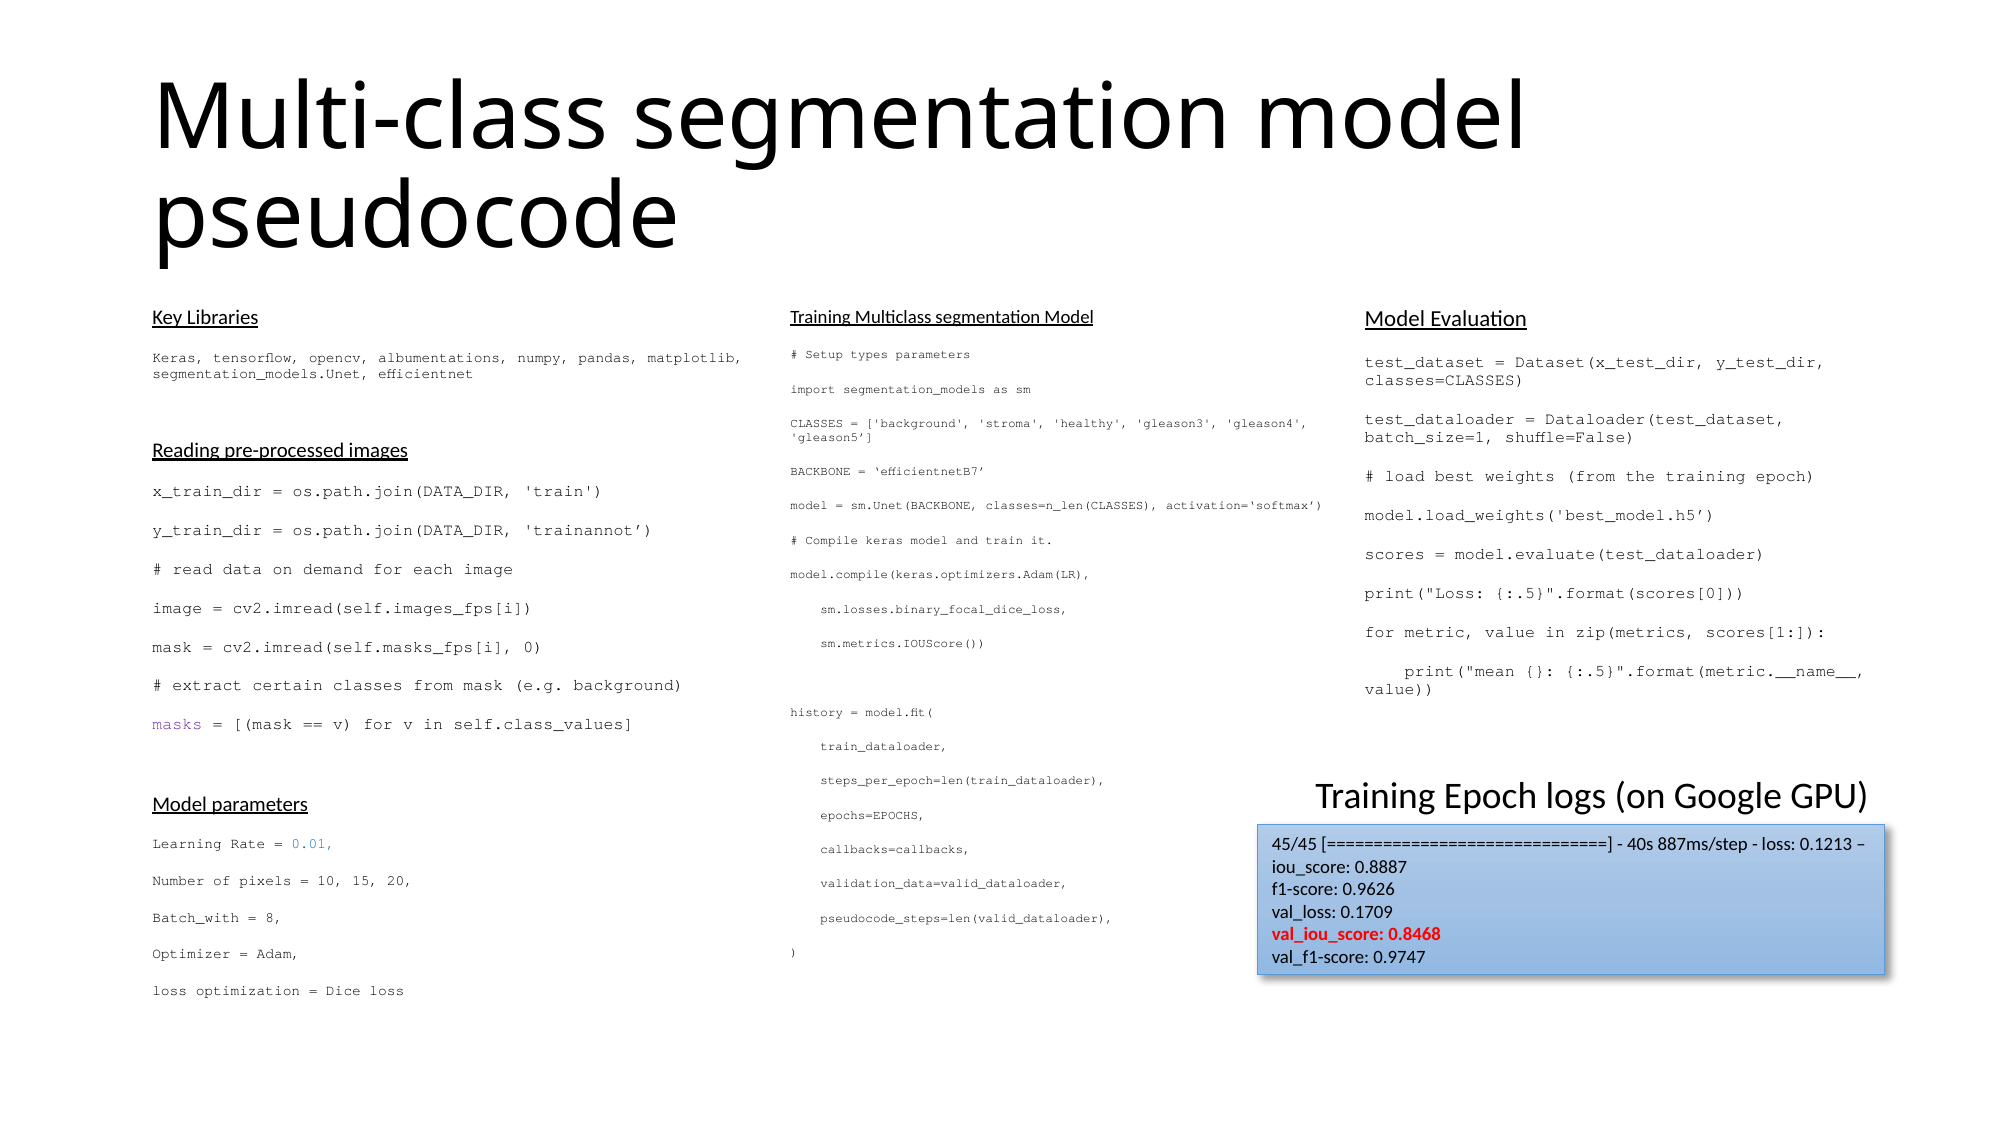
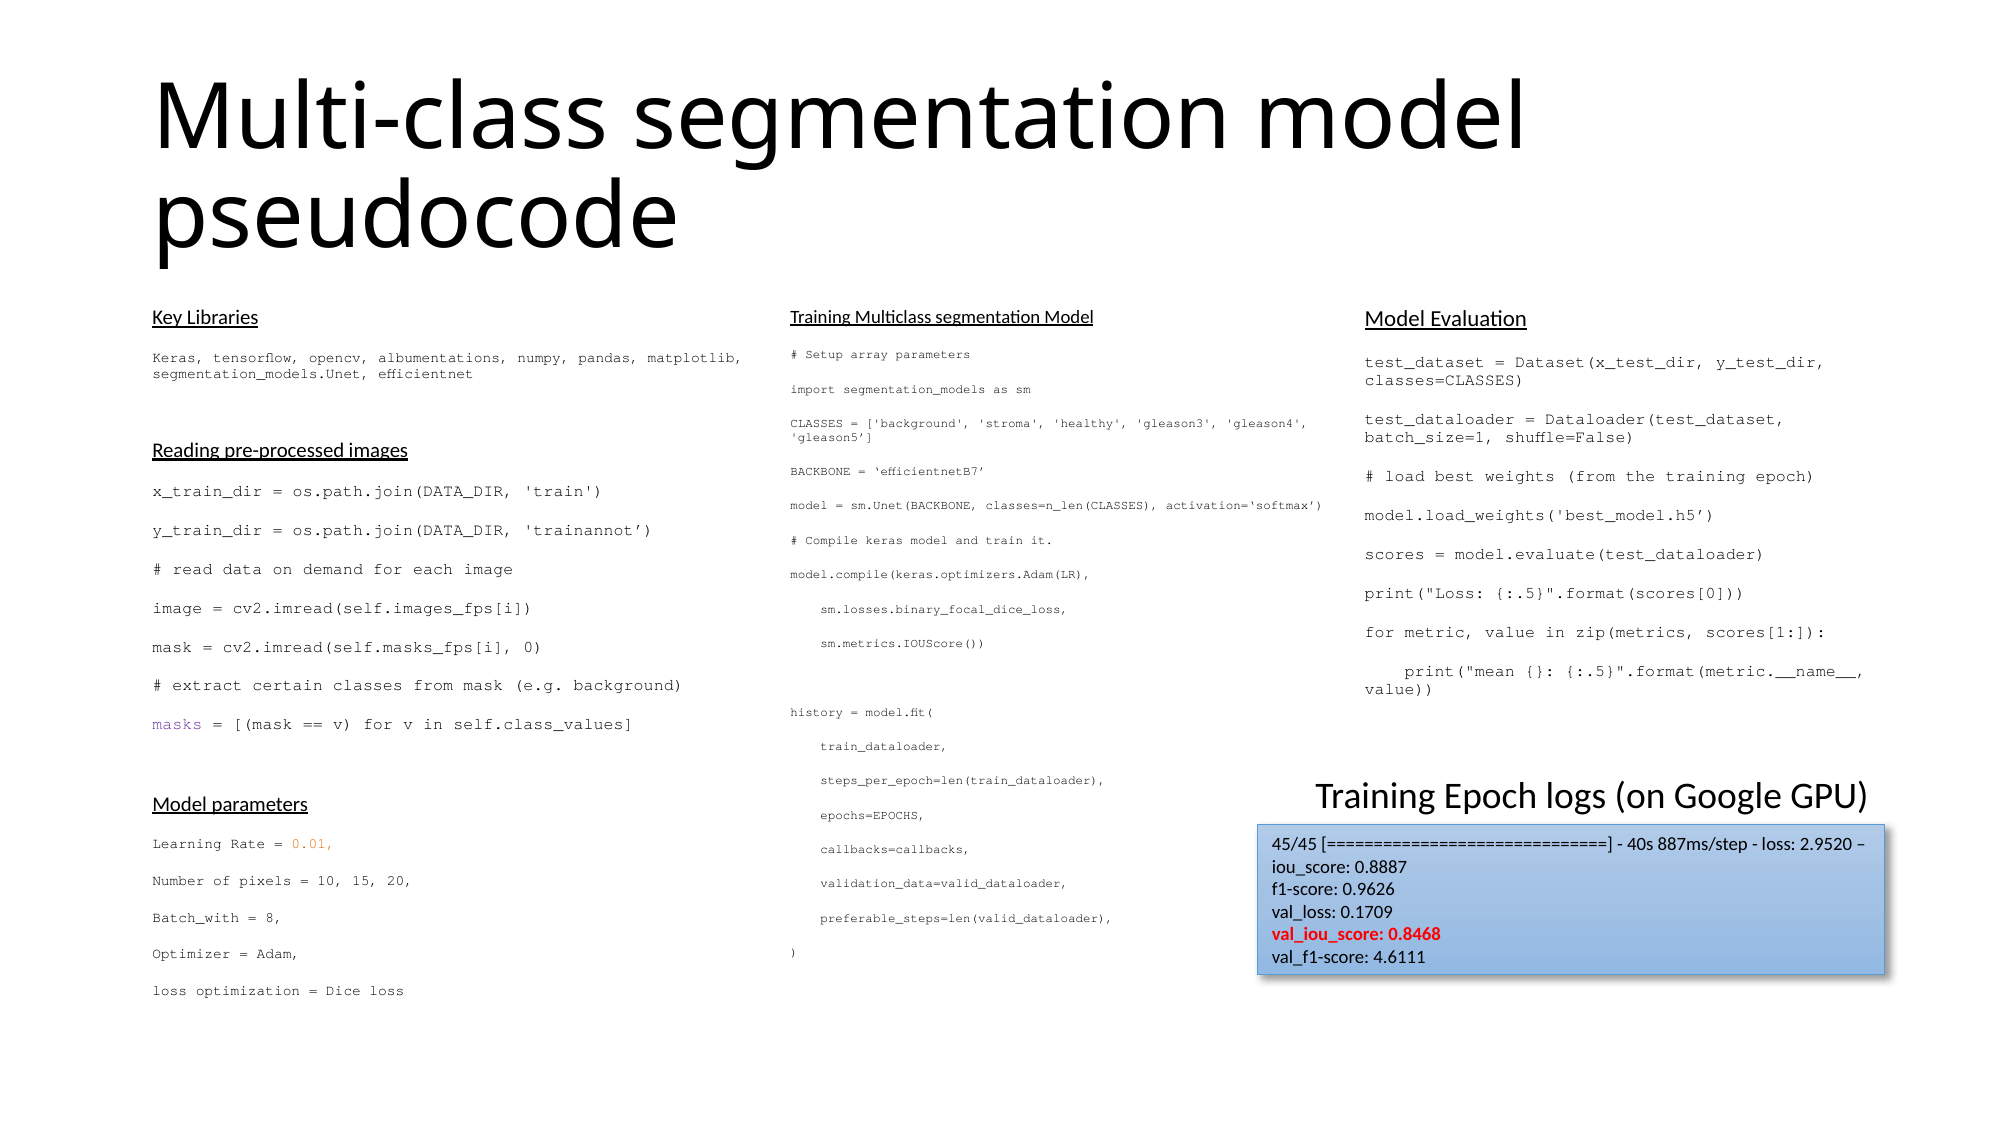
types: types -> array (869, 355)
0.1213: 0.1213 -> 2.9520 (1826, 844)
0.01 colour: blue -> orange (313, 844)
pseudocode_steps=len(valid_dataloader: pseudocode_steps=len(valid_dataloader -> preferable_steps=len(valid_dataloader (967, 918)
0.9747: 0.9747 -> 4.6111 (1400, 957)
